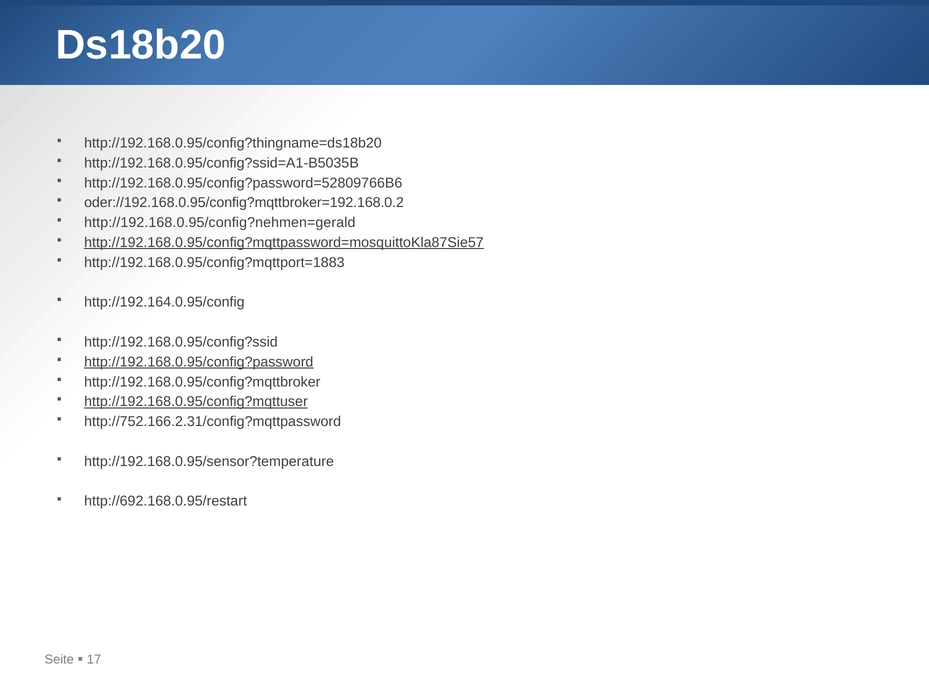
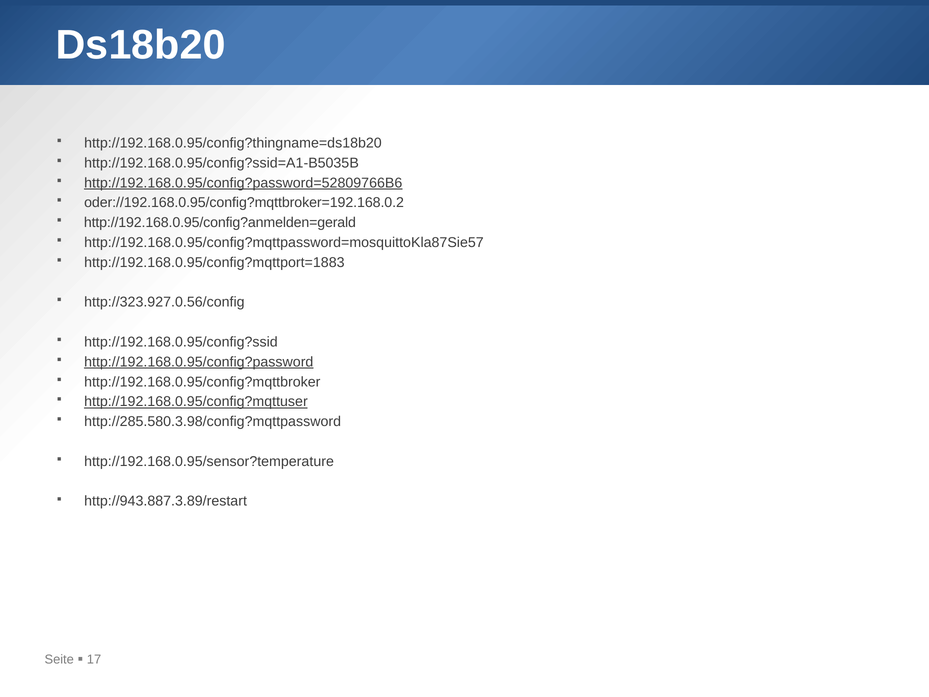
http://192.168.0.95/config?password=52809766B6 underline: none -> present (243, 183)
http://192.168.0.95/config?nehmen=gerald: http://192.168.0.95/config?nehmen=gerald -> http://192.168.0.95/config?anmelden=gerald (220, 223)
http://192.168.0.95/config?mqttpassword=mosquittoKla87Sie57 underline: present -> none (284, 242)
http://192.164.0.95/config: http://192.164.0.95/config -> http://323.927.0.56/config (164, 302)
http://752.166.2.31/config?mqttpassword: http://752.166.2.31/config?mqttpassword -> http://285.580.3.98/config?mqttpassword (213, 422)
http://692.168.0.95/restart: http://692.168.0.95/restart -> http://943.887.3.89/restart (166, 501)
